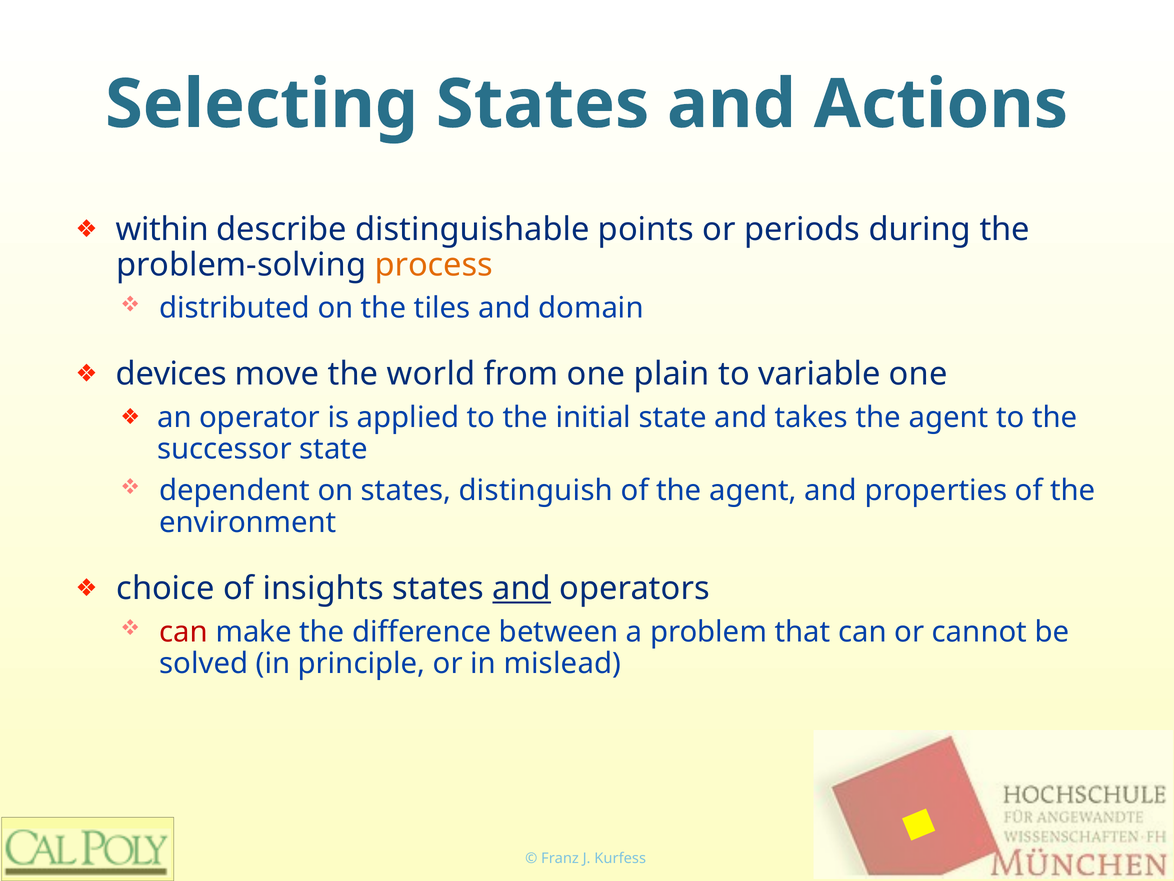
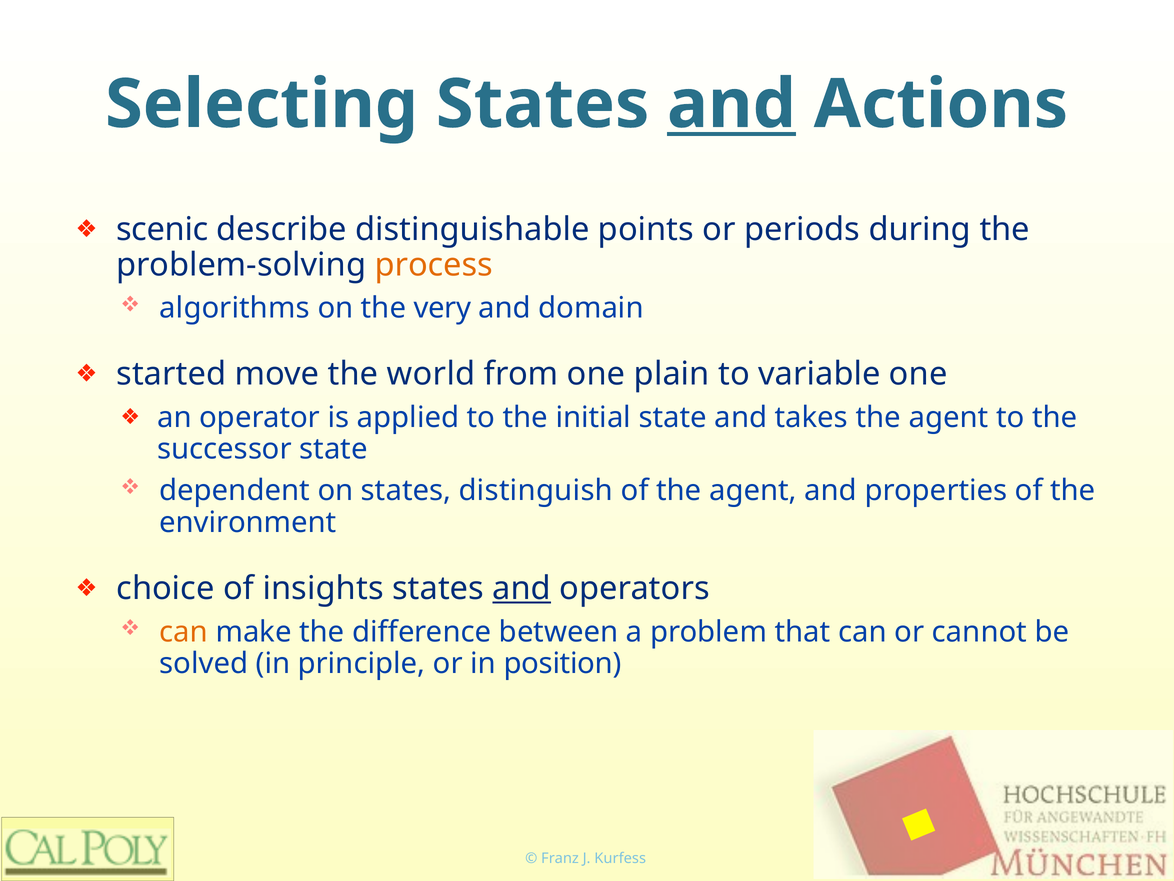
and underline: none -> present (731, 104)
within: within -> scenic (162, 229)
distributed: distributed -> algorithms (235, 308)
tiles: tiles -> very (442, 308)
devices: devices -> started (171, 374)
can colour: red -> orange (184, 632)
mislead: mislead -> position (563, 663)
